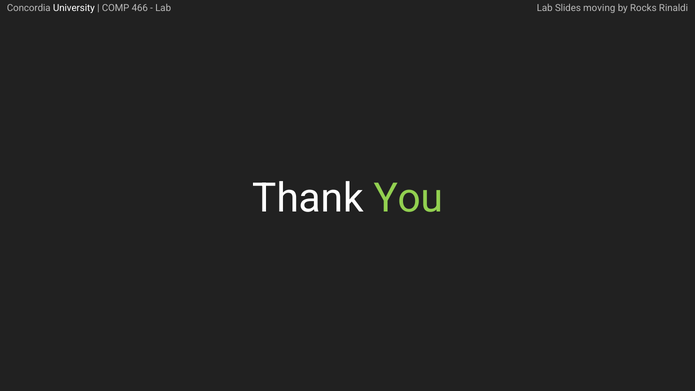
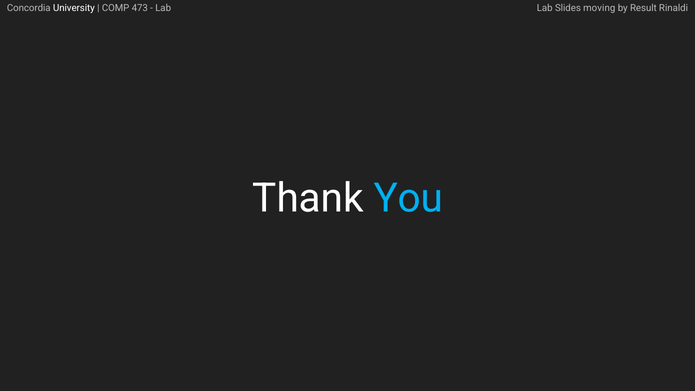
466: 466 -> 473 (140, 8)
Rocks: Rocks -> Result (643, 8)
You colour: light green -> light blue (408, 198)
